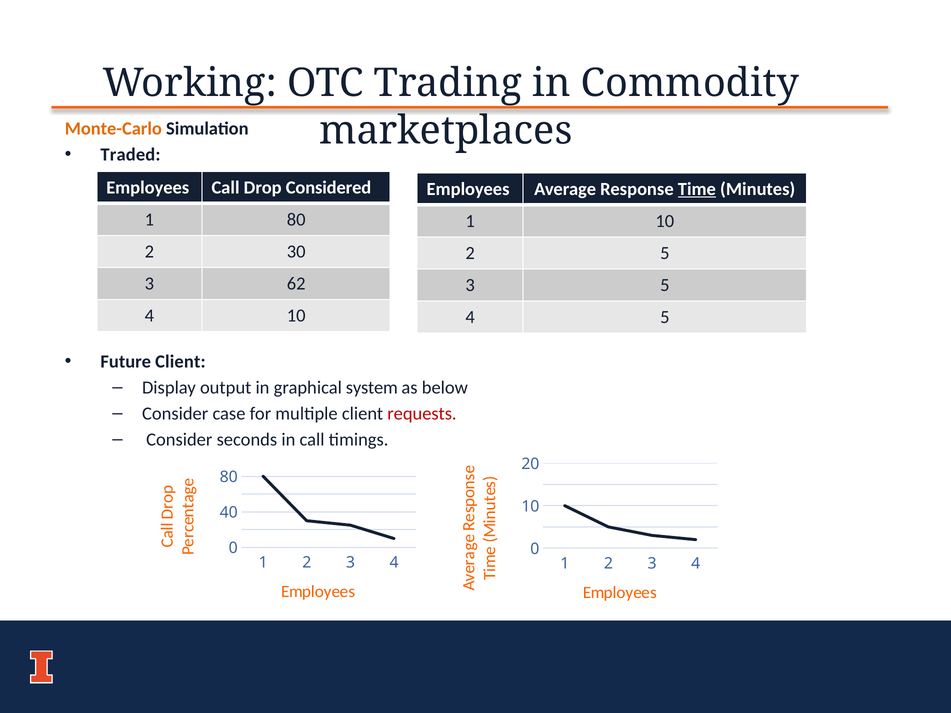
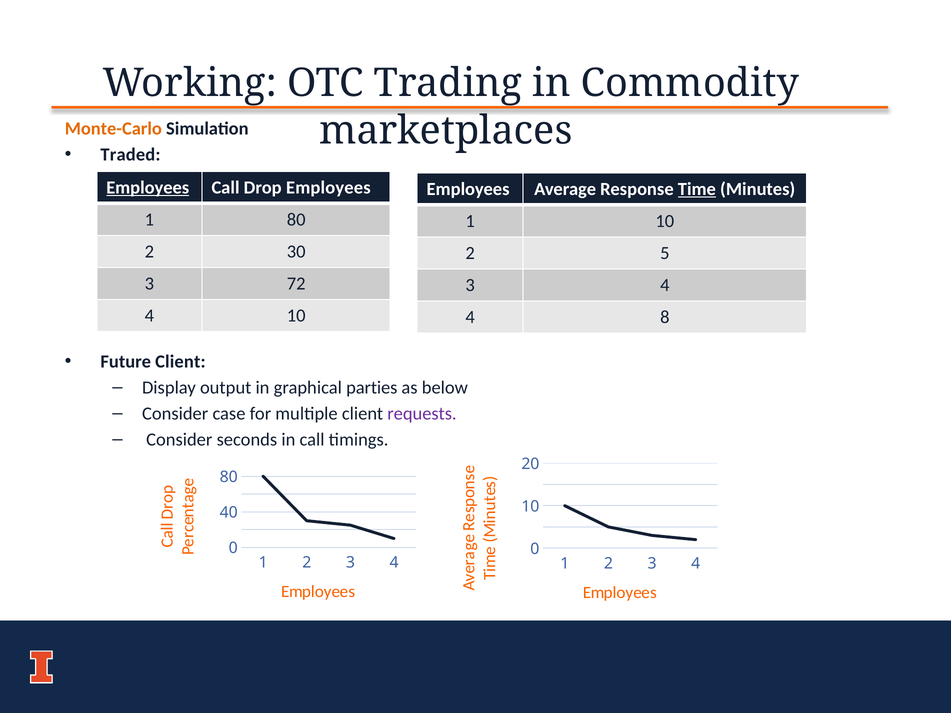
Employees underline: none -> present (148, 188)
Drop Considered: Considered -> Employees (328, 188)
62: 62 -> 72 (296, 284)
5: 5 -> 4 (665, 285)
4 5: 5 -> 8 (665, 317)
system: system -> parties (372, 388)
requests colour: red -> purple (422, 414)
